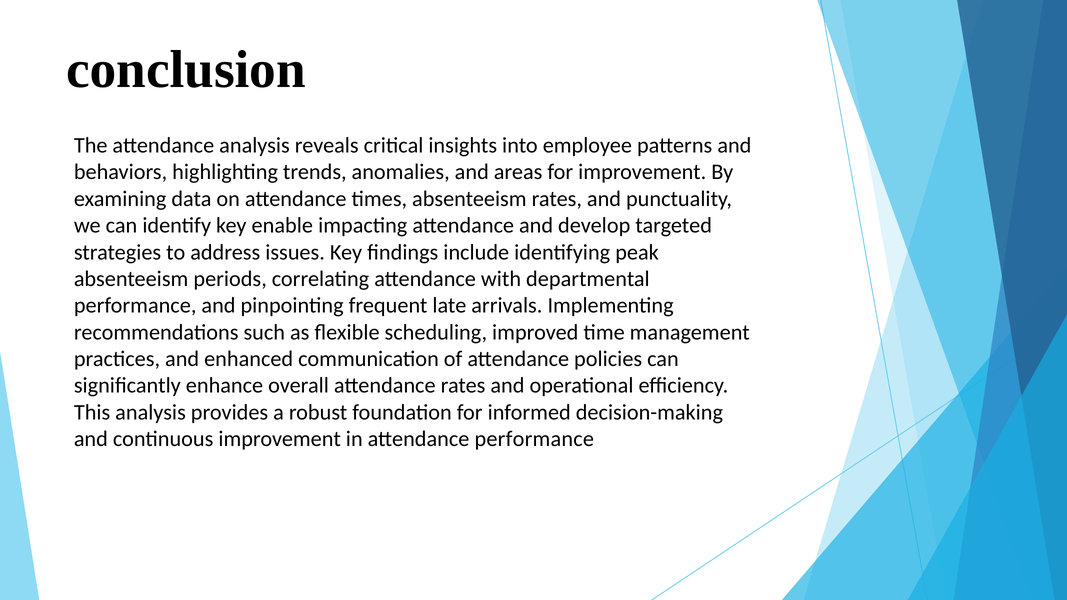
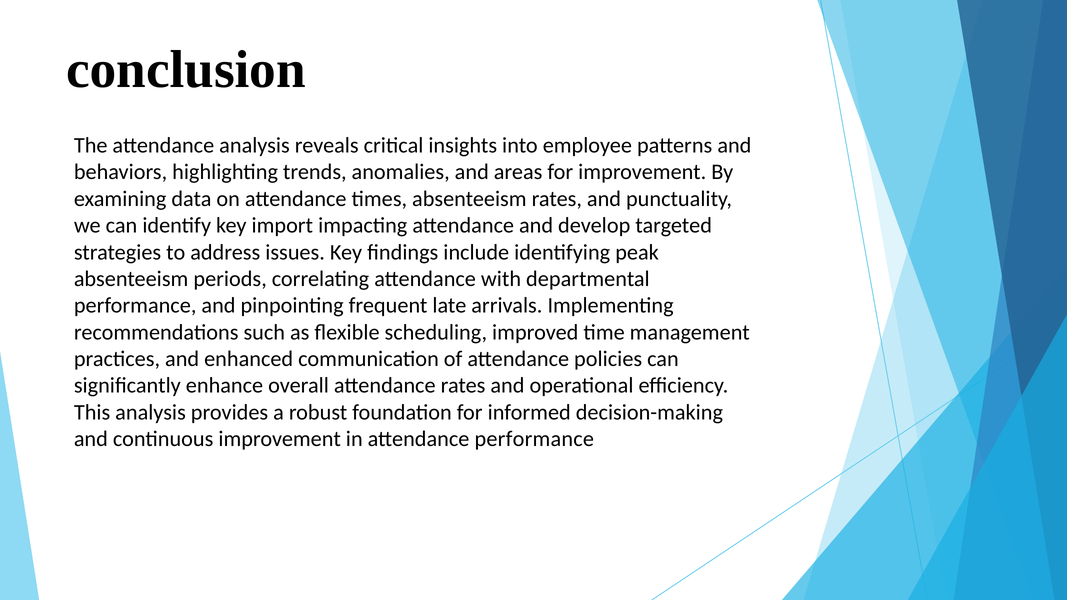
enable: enable -> import (282, 226)
